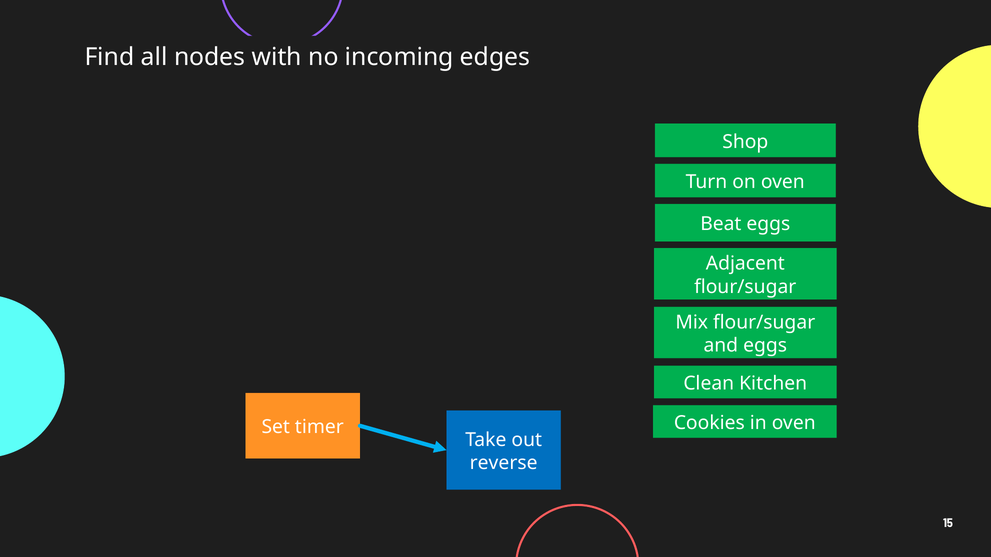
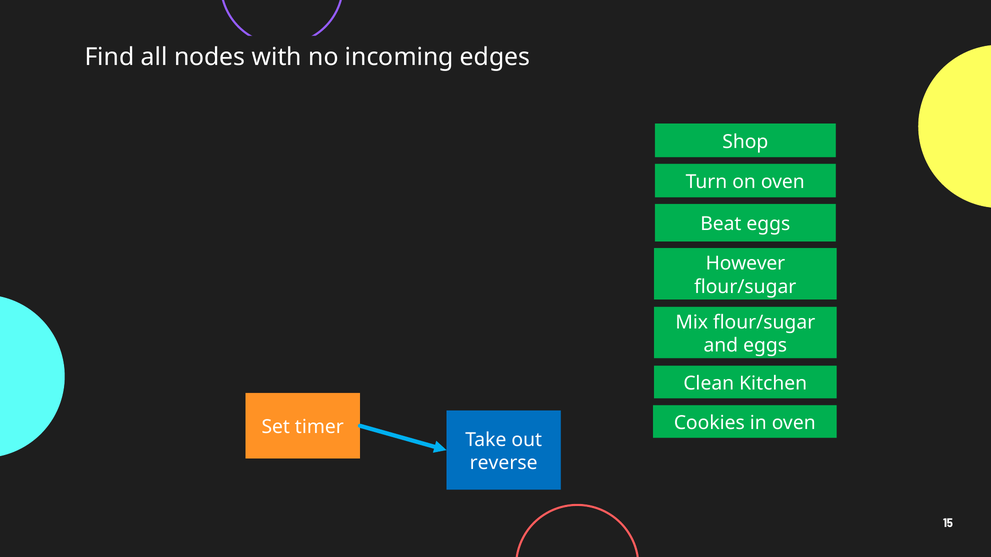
Adjacent: Adjacent -> However (745, 264)
